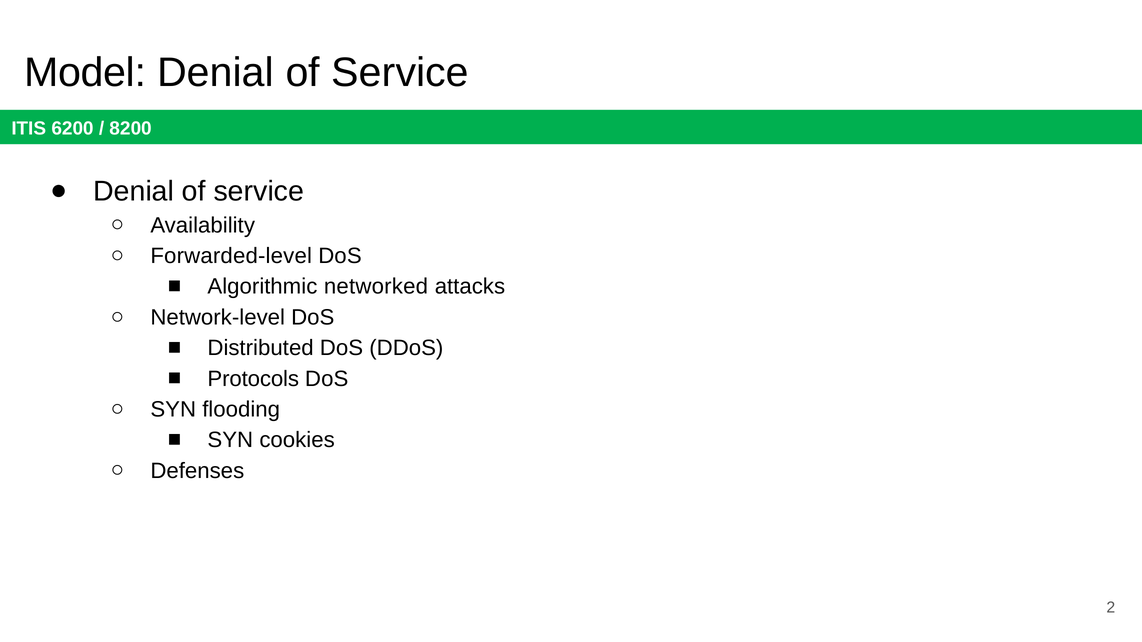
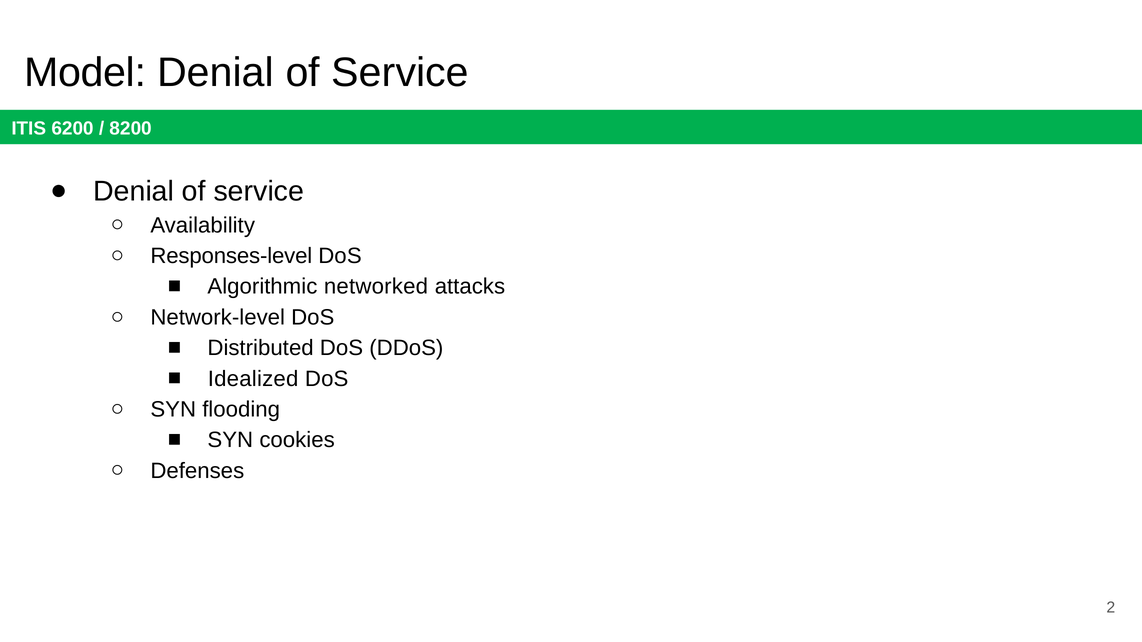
Forwarded-level: Forwarded-level -> Responses-level (231, 256)
Protocols: Protocols -> Idealized (253, 379)
